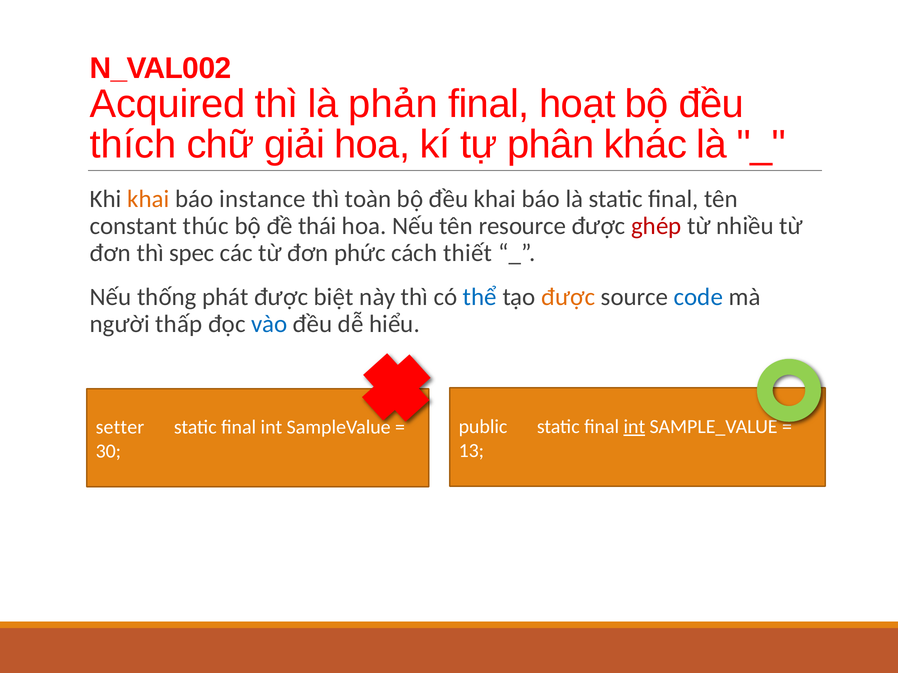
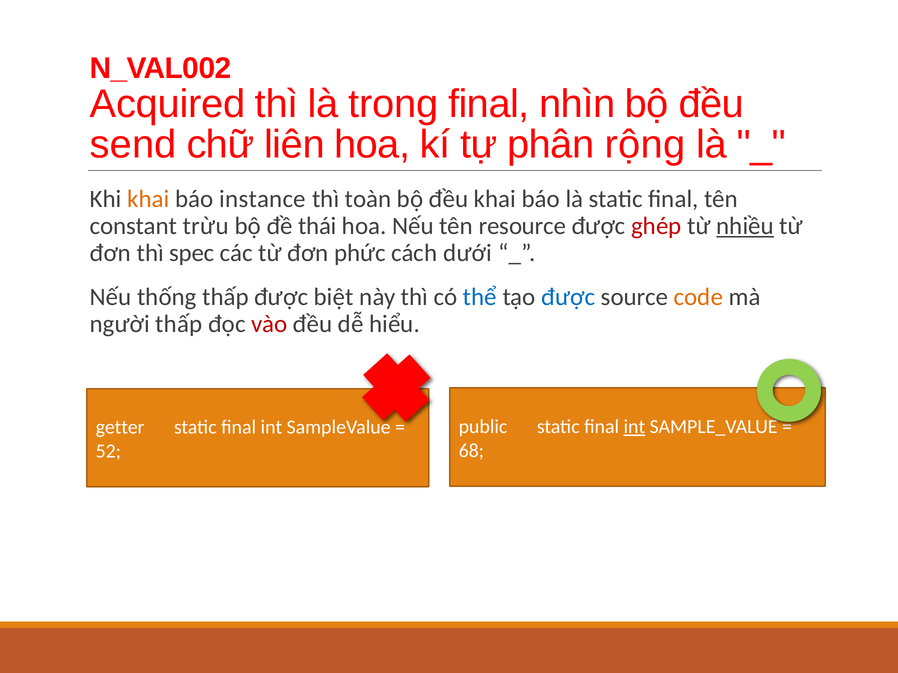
phản: phản -> trong (393, 104)
hoạt: hoạt -> nhìn (577, 104)
thích: thích -> send (133, 145)
giải: giải -> liên (294, 145)
khác: khác -> rộng (645, 145)
thúc: thúc -> trừu (206, 226)
nhiều underline: none -> present (745, 226)
thiết: thiết -> dưới (468, 253)
thống phát: phát -> thấp (225, 297)
được colour: orange -> blue (568, 297)
code colour: blue -> orange (698, 297)
vào colour: blue -> red (269, 324)
setter: setter -> getter (120, 427)
13: 13 -> 68 (471, 451)
30: 30 -> 52 (108, 451)
